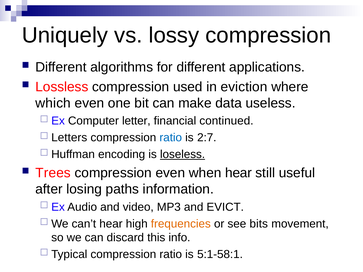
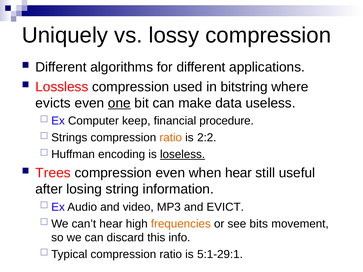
eviction: eviction -> bitstring (244, 87)
which: which -> evicts (53, 103)
one underline: none -> present (119, 103)
letter: letter -> keep (136, 121)
continued: continued -> procedure (227, 121)
Letters: Letters -> Strings (69, 138)
ratio colour: blue -> orange (171, 138)
2:7: 2:7 -> 2:2 (207, 138)
paths: paths -> string (122, 189)
5:1-58:1: 5:1-58:1 -> 5:1-29:1 (220, 255)
